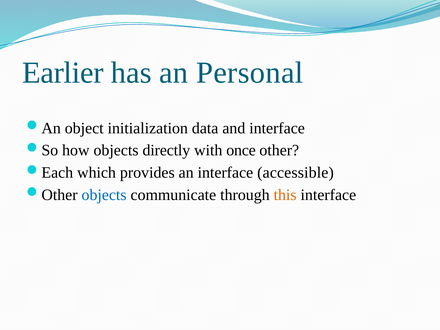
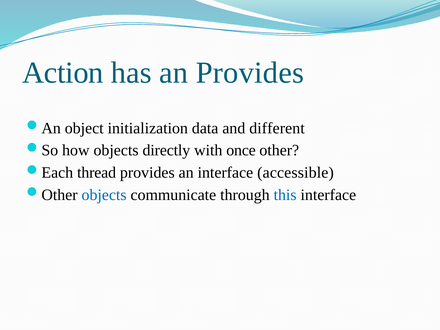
Earlier: Earlier -> Action (63, 73)
an Personal: Personal -> Provides (250, 73)
and interface: interface -> different (277, 128)
which: which -> thread (97, 173)
this colour: orange -> blue (285, 195)
